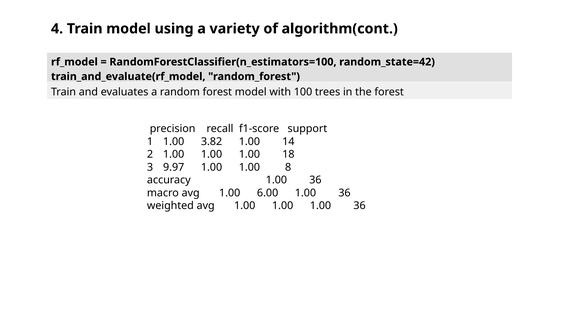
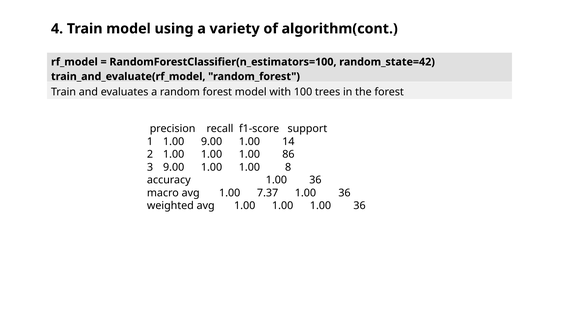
1.00 3.82: 3.82 -> 9.00 (212, 142)
18: 18 -> 86 (288, 154)
9.97: 9.97 -> 9.00 (174, 167)
6.00: 6.00 -> 7.37 (268, 193)
